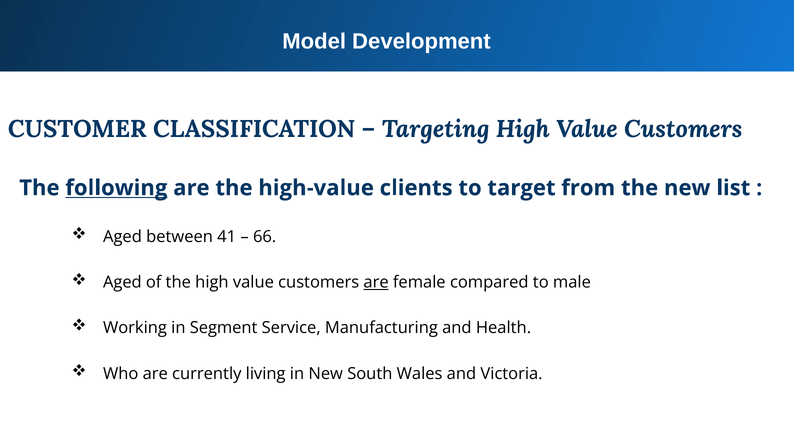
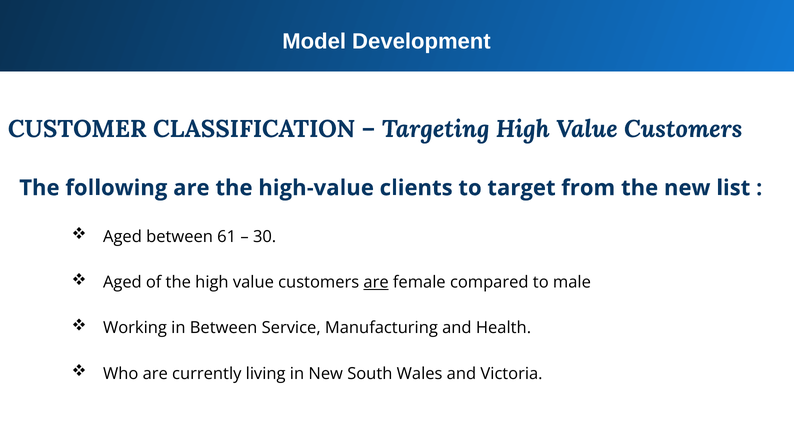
following underline: present -> none (116, 188)
41: 41 -> 61 (227, 236)
66: 66 -> 30 (265, 236)
in Segment: Segment -> Between (224, 328)
